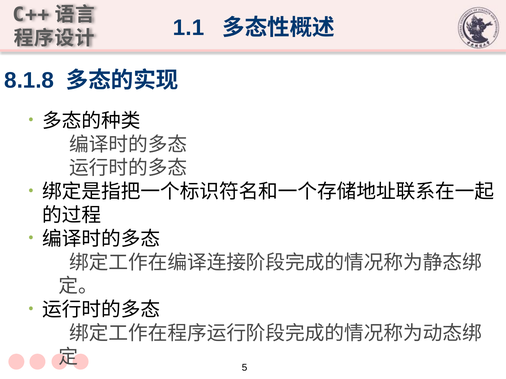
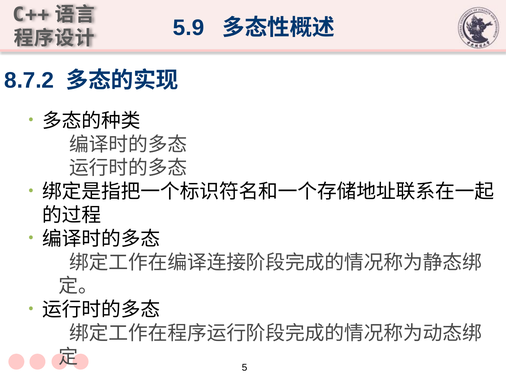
1.1: 1.1 -> 5.9 (189, 28)
8.1.8: 8.1.8 -> 8.7.2 (29, 81)
